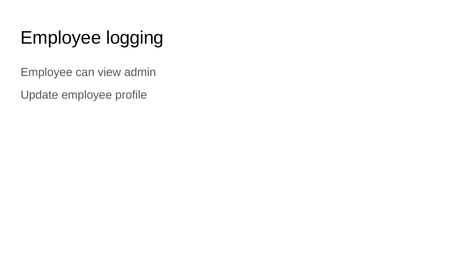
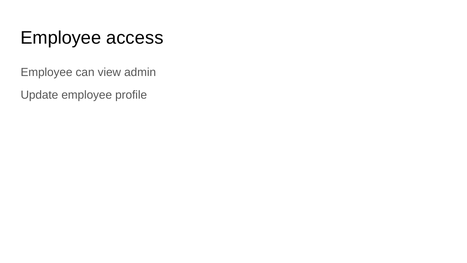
logging: logging -> access (135, 38)
